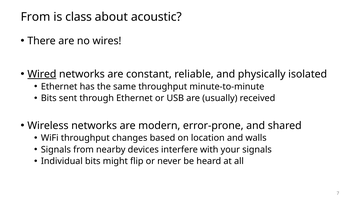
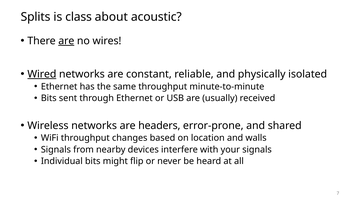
From: From -> Splits (36, 17)
are underline: none -> present (66, 41)
modern: modern -> headers (159, 125)
